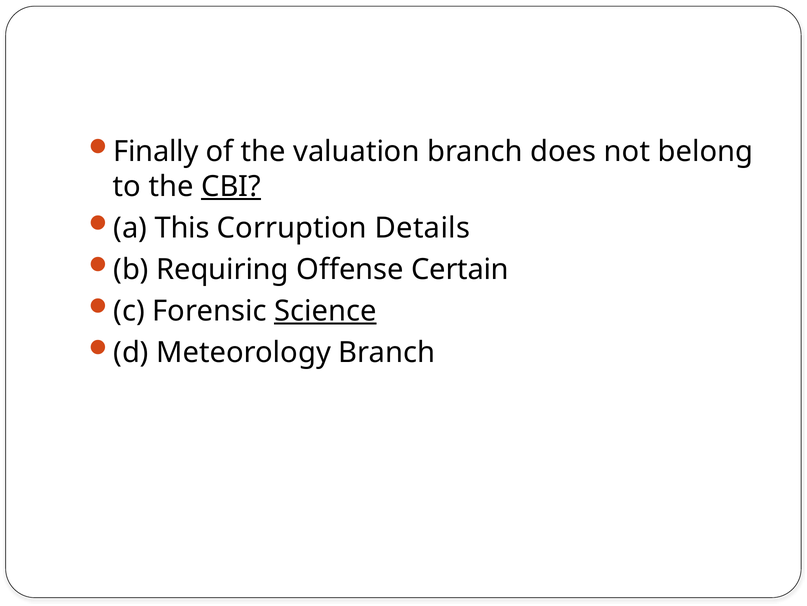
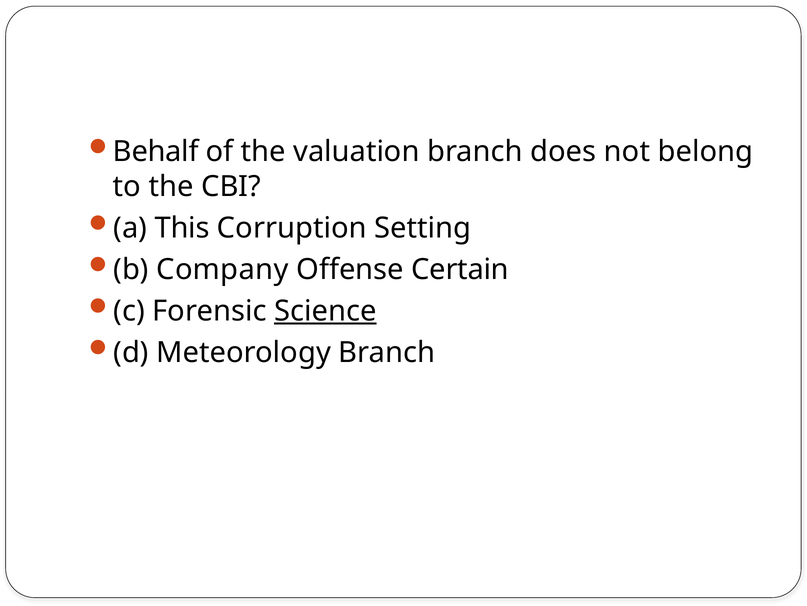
Finally: Finally -> Behalf (156, 151)
CBI underline: present -> none (231, 186)
Details: Details -> Setting (423, 228)
Requiring: Requiring -> Company (222, 269)
